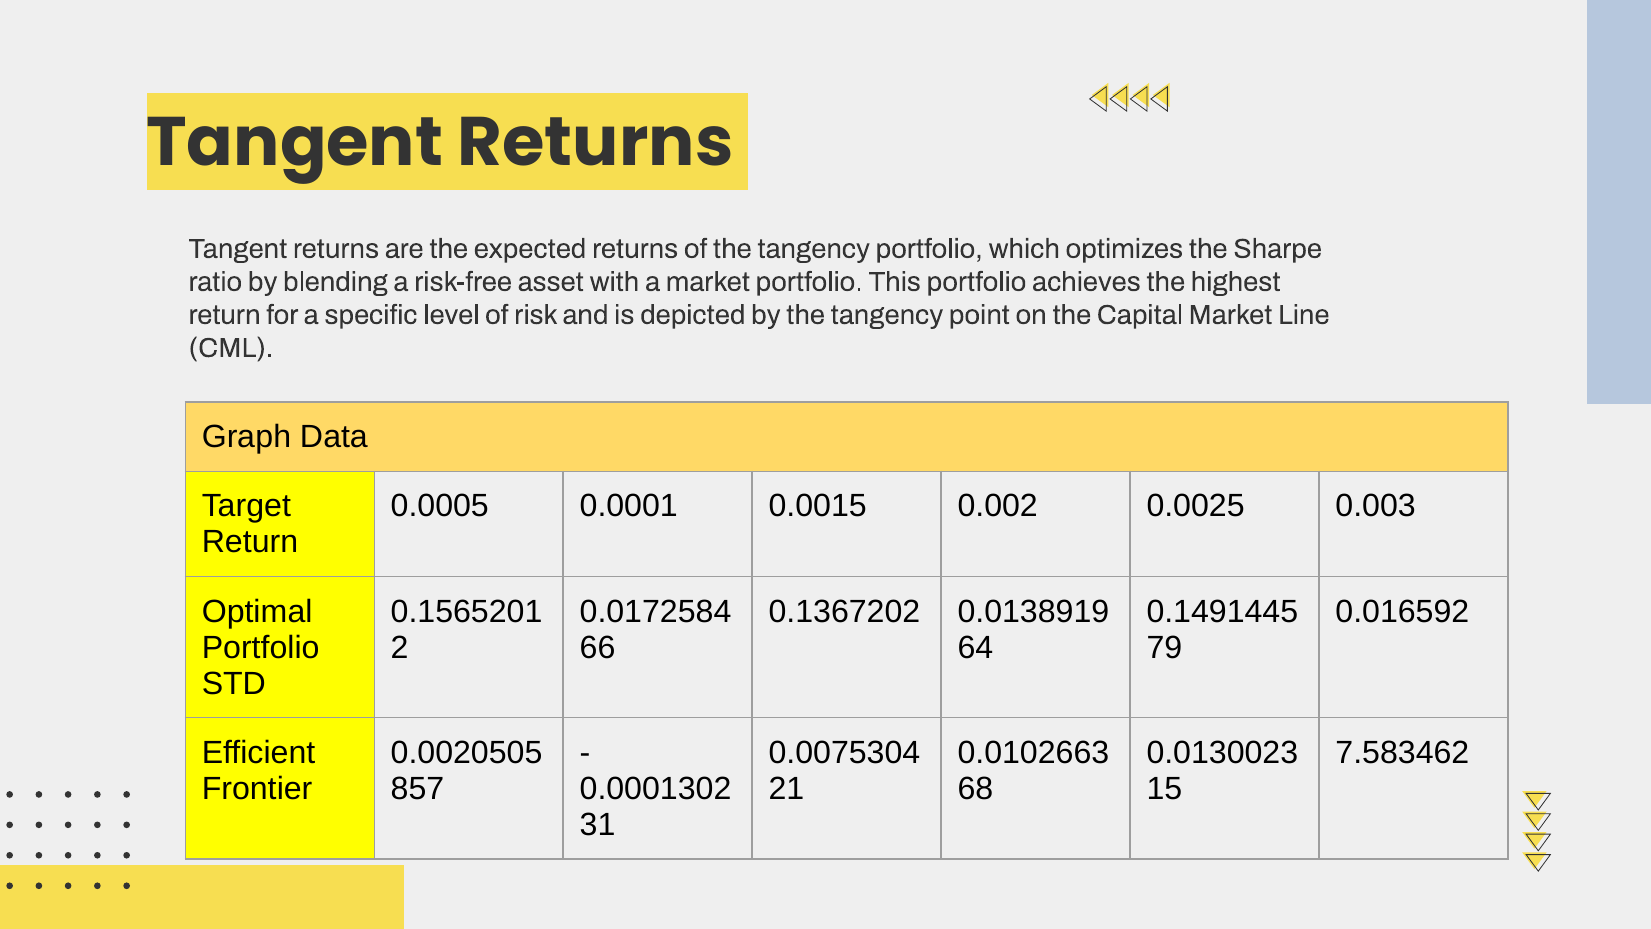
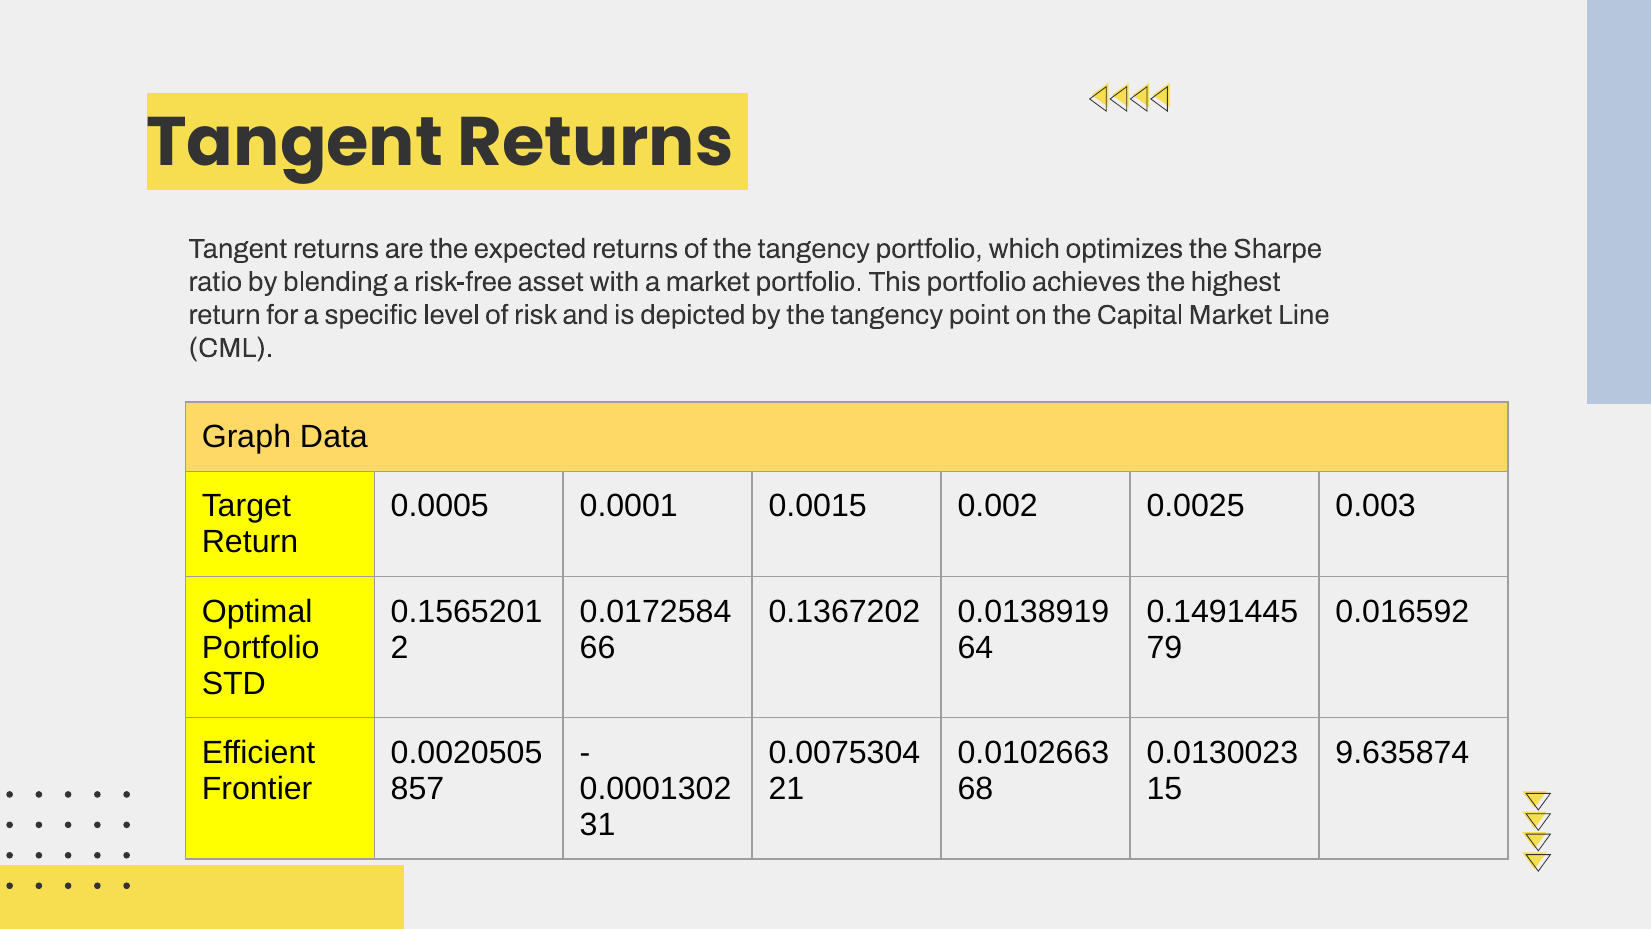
7.583462: 7.583462 -> 9.635874 (1402, 752)
